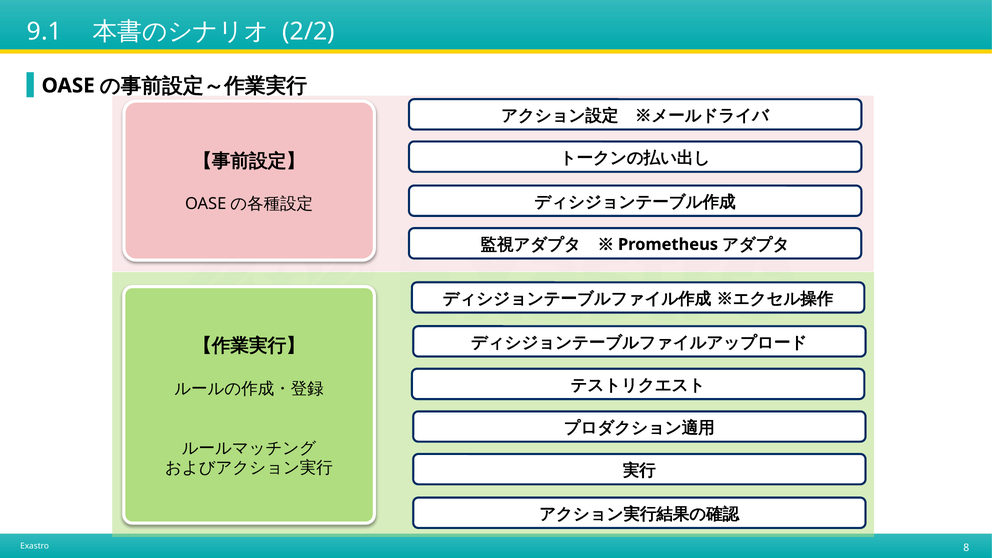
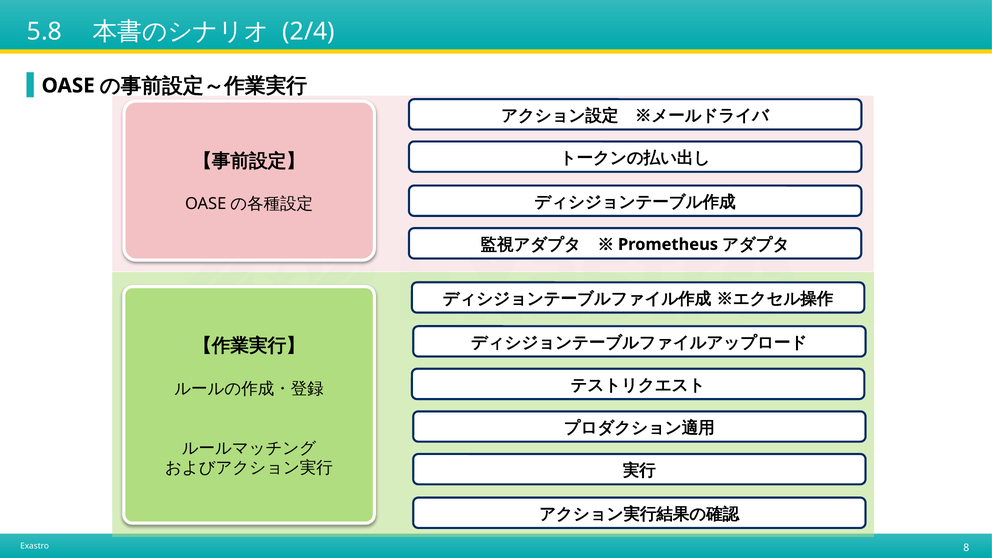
9.1: 9.1 -> 5.8 (44, 32)
2/2: 2/2 -> 2/4 (309, 32)
